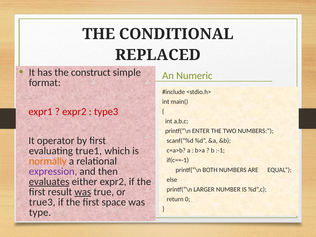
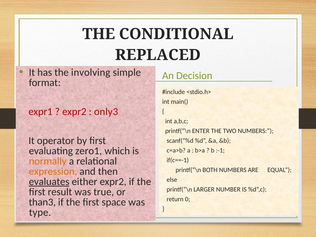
construct: construct -> involving (91, 72)
Numeric: Numeric -> Decision (194, 76)
type3: type3 -> only3 (106, 112)
true1: true1 -> zero1 (89, 151)
expression colour: purple -> orange (53, 171)
was underline: present -> none (83, 192)
true3: true3 -> than3 (42, 202)
